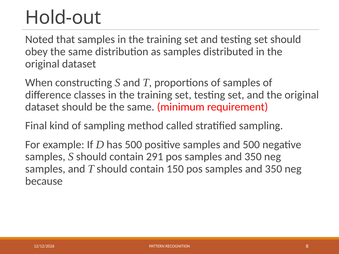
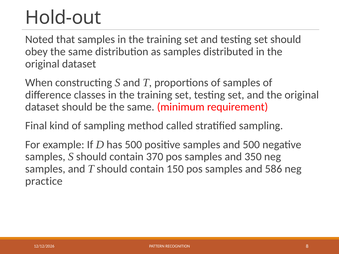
291: 291 -> 370 (155, 157)
350: 350 -> 586 (274, 169)
because: because -> practice (44, 181)
